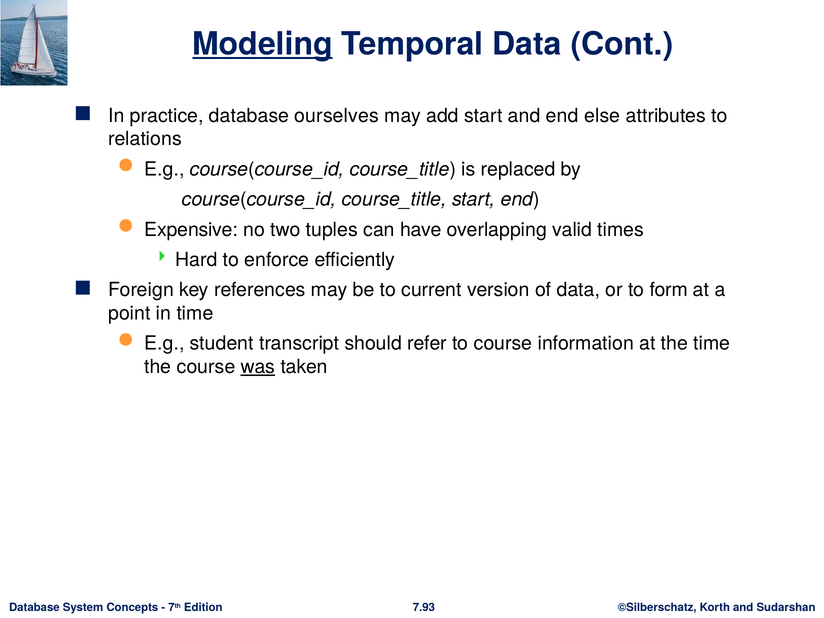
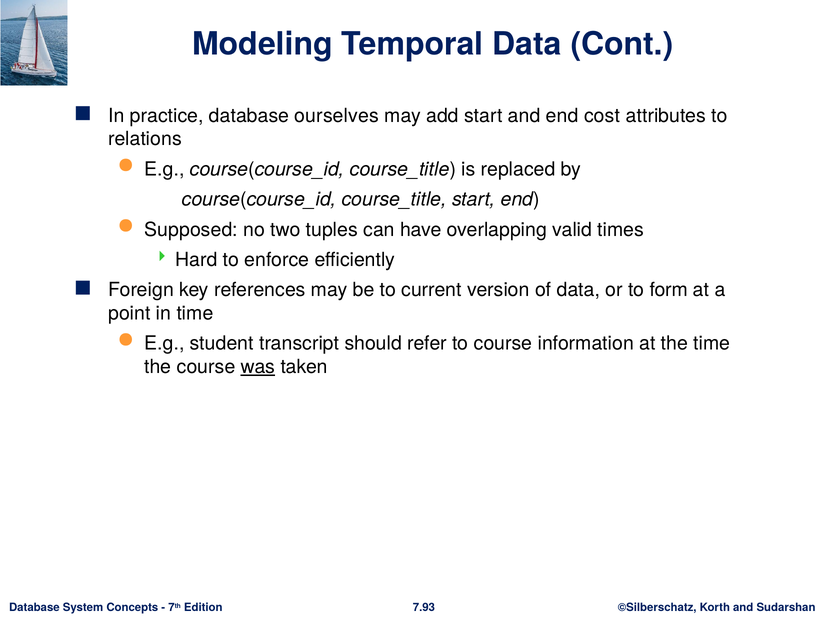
Modeling underline: present -> none (262, 44)
else: else -> cost (602, 116)
Expensive: Expensive -> Supposed (191, 230)
